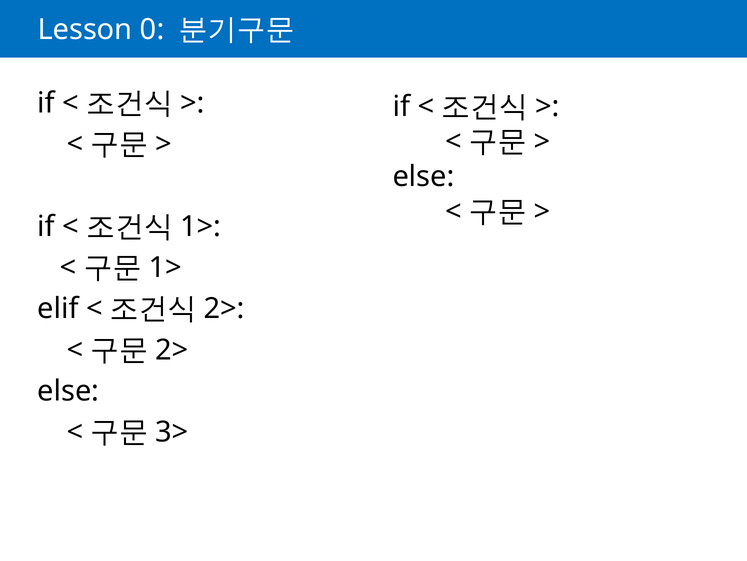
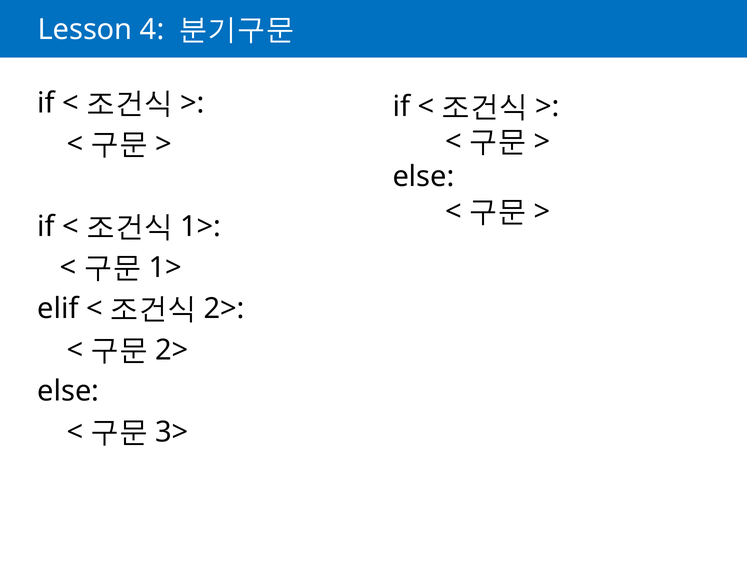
0: 0 -> 4 (152, 30)
